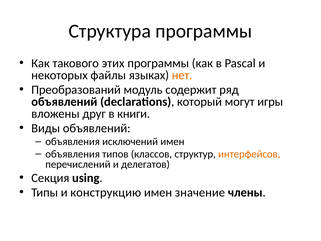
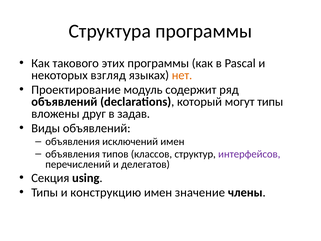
файлы: файлы -> взгляд (108, 75)
Преобразований: Преобразований -> Проектирование (76, 90)
могут игры: игры -> типы (270, 102)
книги: книги -> задав (134, 114)
интерфейсов colour: orange -> purple (249, 154)
